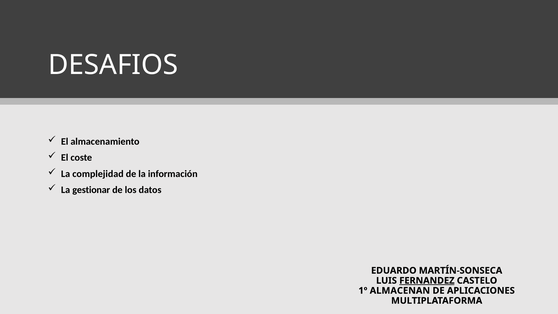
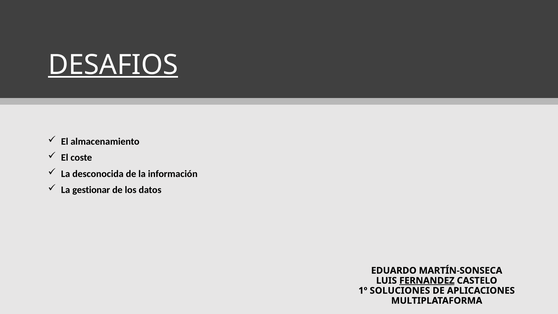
DESAFIOS underline: none -> present (113, 65)
complejidad: complejidad -> desconocida (98, 174)
ALMACENAN: ALMACENAN -> SOLUCIONES (400, 291)
